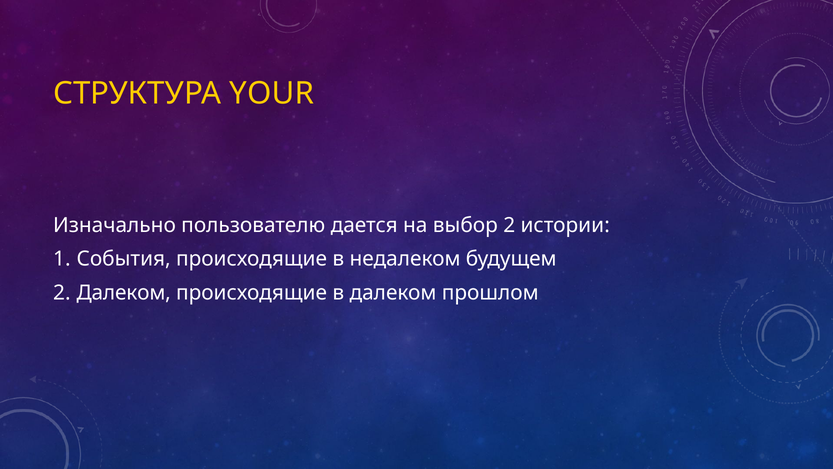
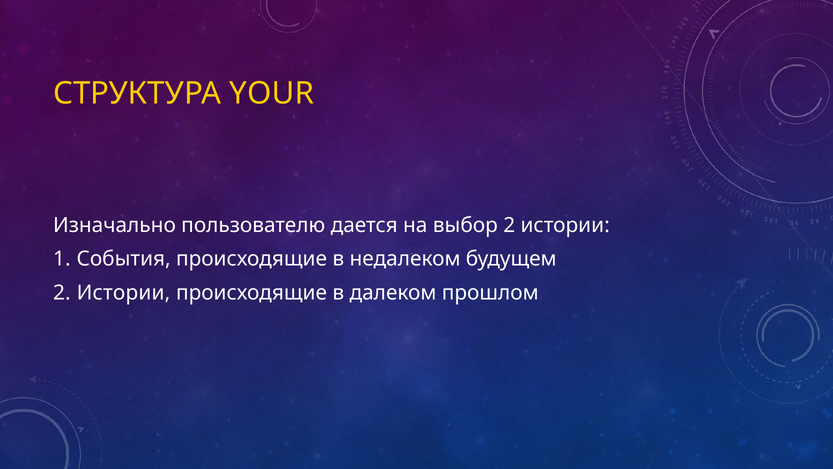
Далеком: Далеком -> Истории (123, 292)
